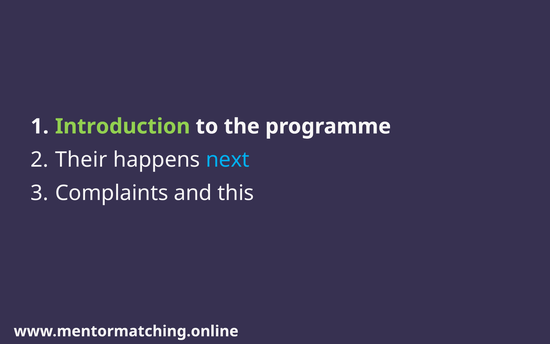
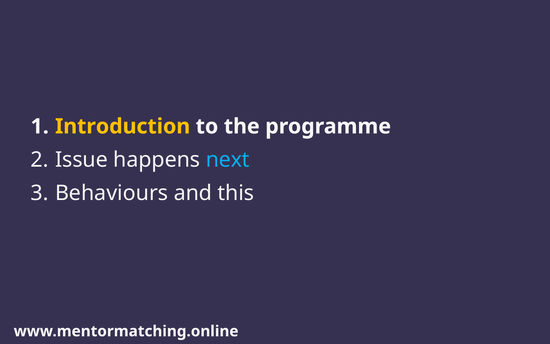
Introduction colour: light green -> yellow (123, 126)
Their: Their -> Issue (81, 160)
Complaints: Complaints -> Behaviours (112, 193)
